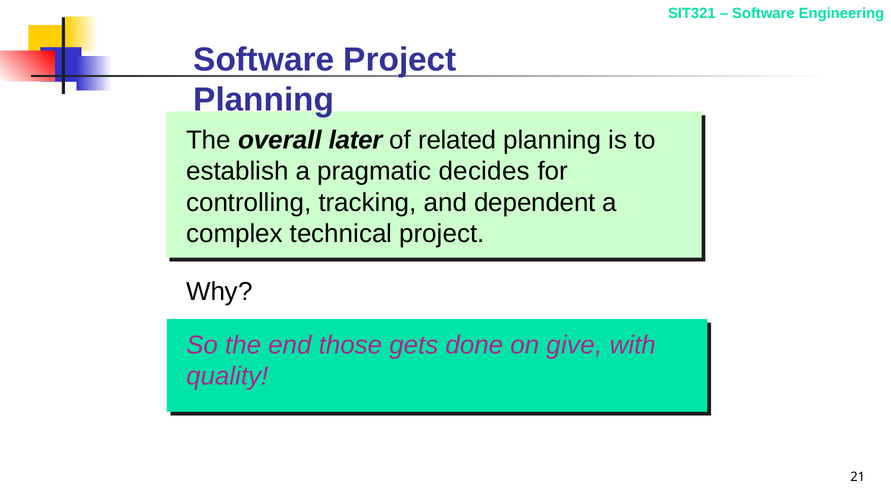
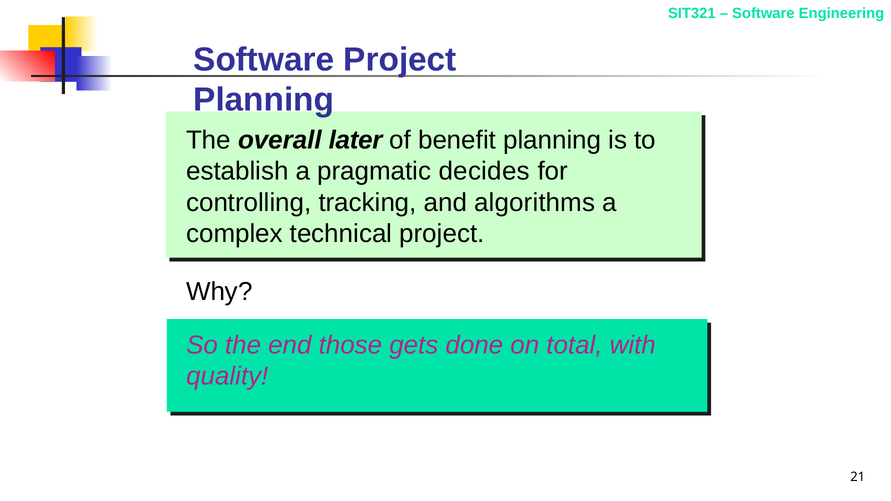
related: related -> benefit (457, 140)
dependent: dependent -> algorithms (535, 203)
give: give -> total (574, 345)
